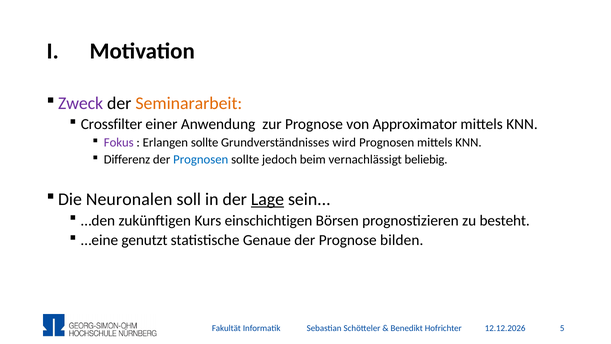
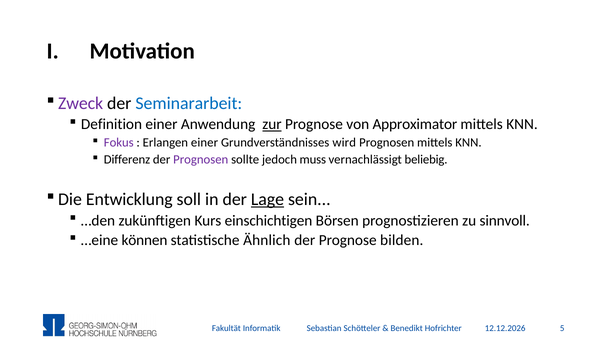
Seminararbeit colour: orange -> blue (189, 103)
Crossfilter: Crossfilter -> Definition (111, 124)
zur underline: none -> present (272, 124)
Erlangen sollte: sollte -> einer (205, 143)
Prognosen colour: blue -> purple (201, 160)
beim: beim -> muss (313, 160)
Neuronalen: Neuronalen -> Entwicklung (129, 199)
besteht: besteht -> sinnvoll (505, 220)
genutzt: genutzt -> können (145, 240)
Genaue: Genaue -> Ähnlich (267, 240)
